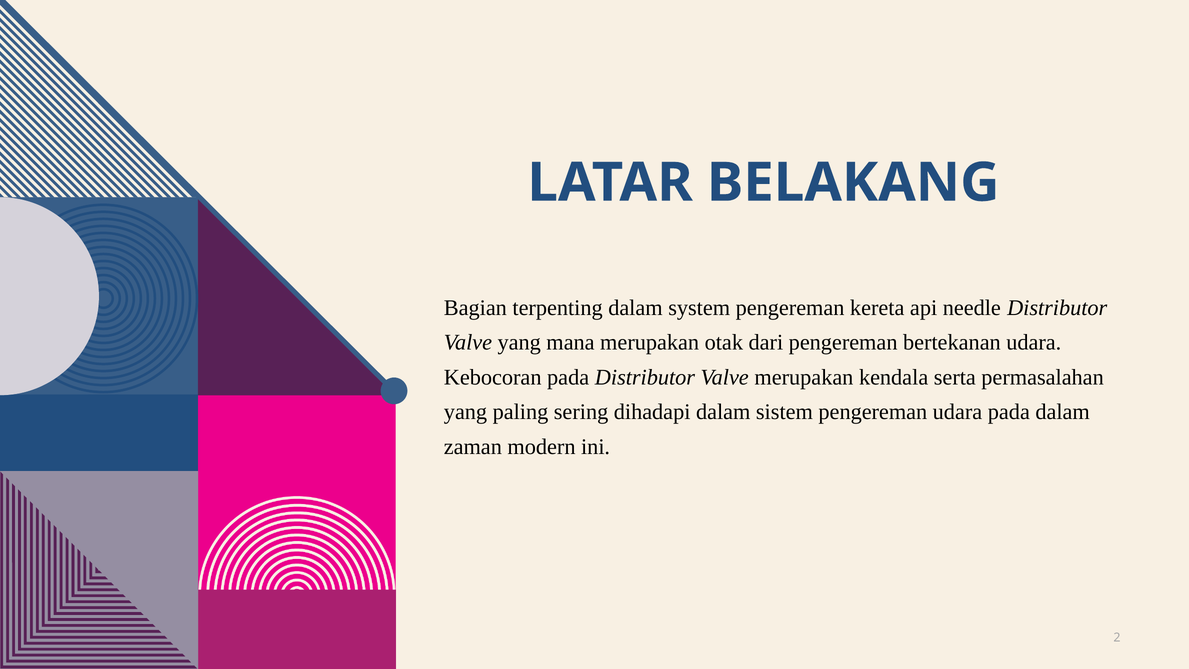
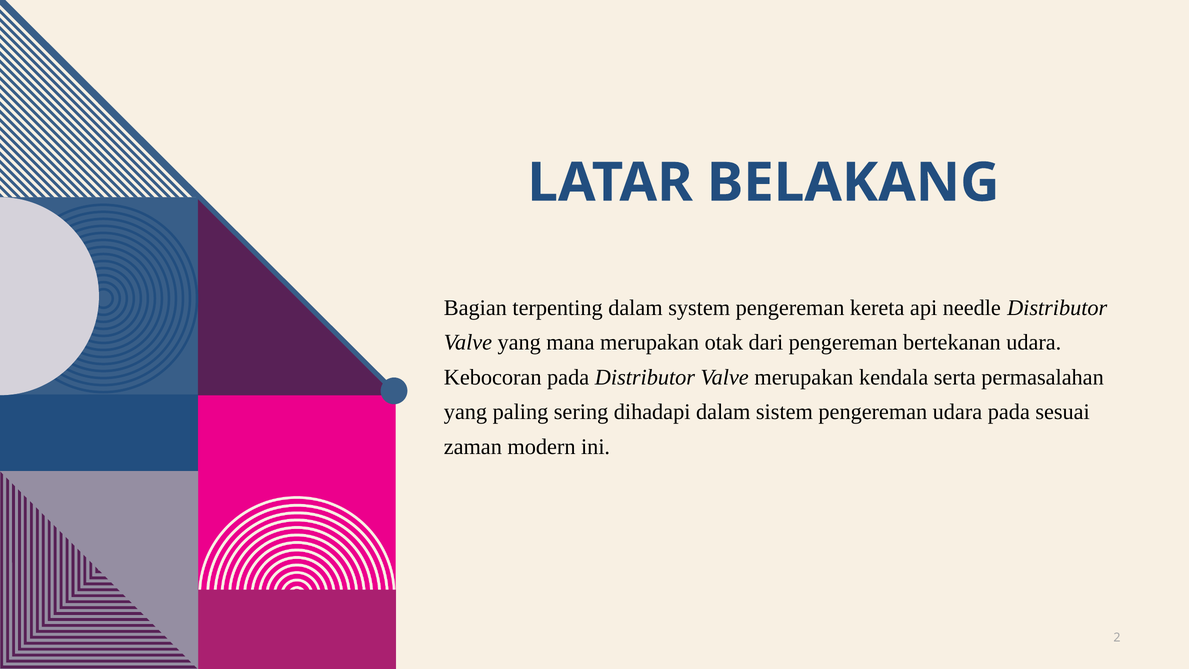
pada dalam: dalam -> sesuai (1063, 412)
